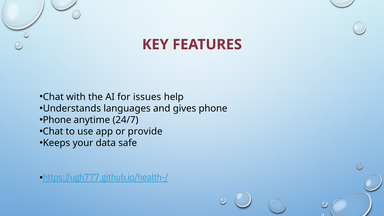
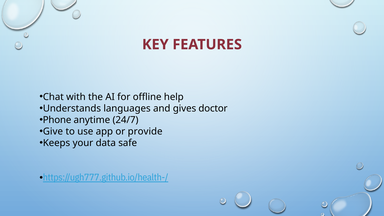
issues: issues -> offline (147, 97)
gives phone: phone -> doctor (213, 108)
Chat: Chat -> Give (53, 131)
